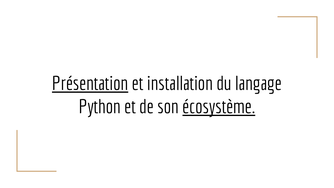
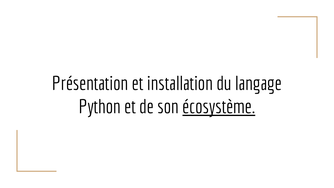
Présentation underline: present -> none (90, 84)
